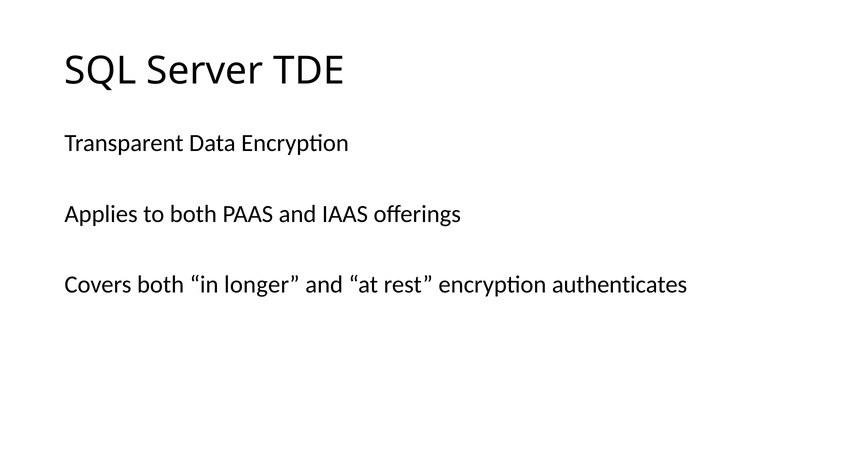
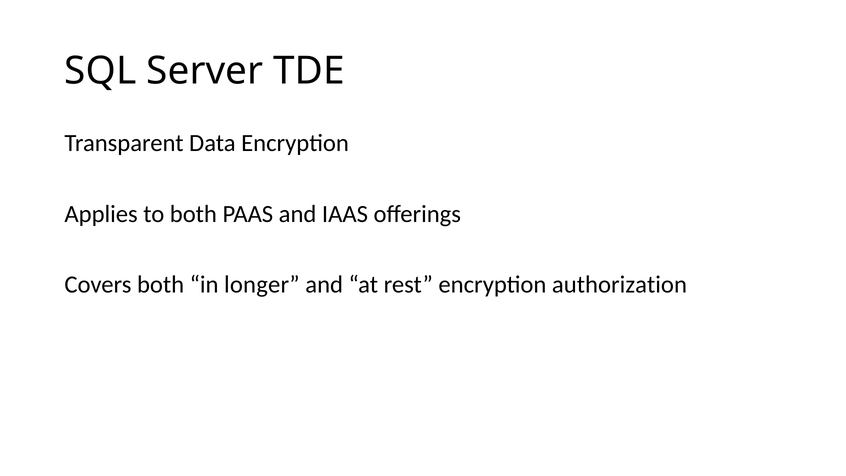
authenticates: authenticates -> authorization (619, 285)
